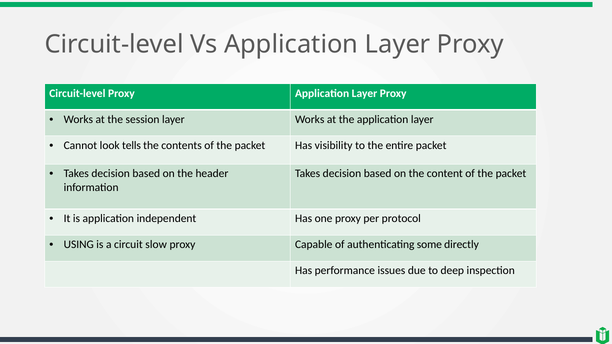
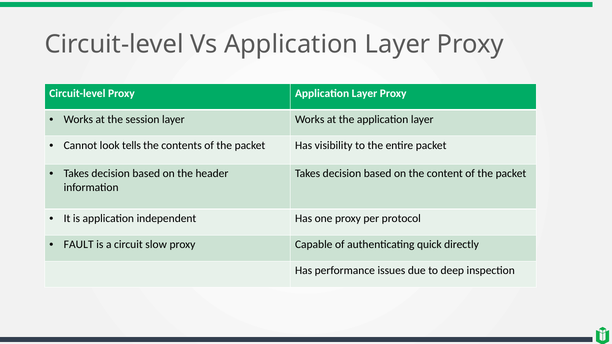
USING: USING -> FAULT (79, 245)
some: some -> quick (429, 245)
